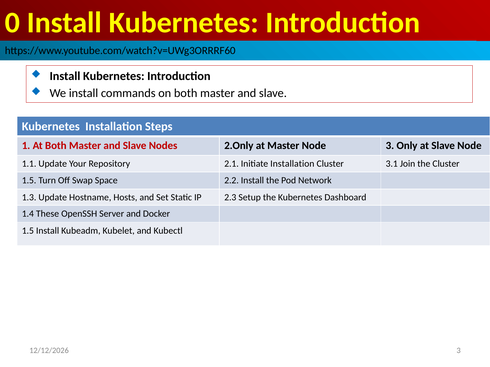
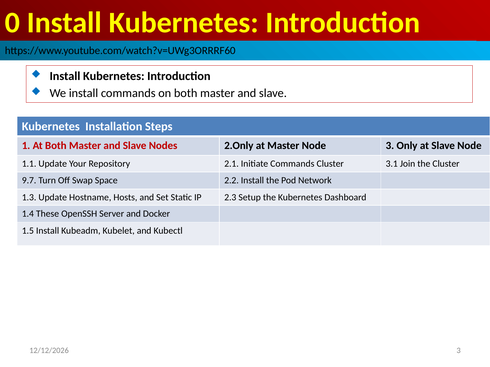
Initiate Installation: Installation -> Commands (292, 164)
1.5: 1.5 -> 9.7 (29, 181)
